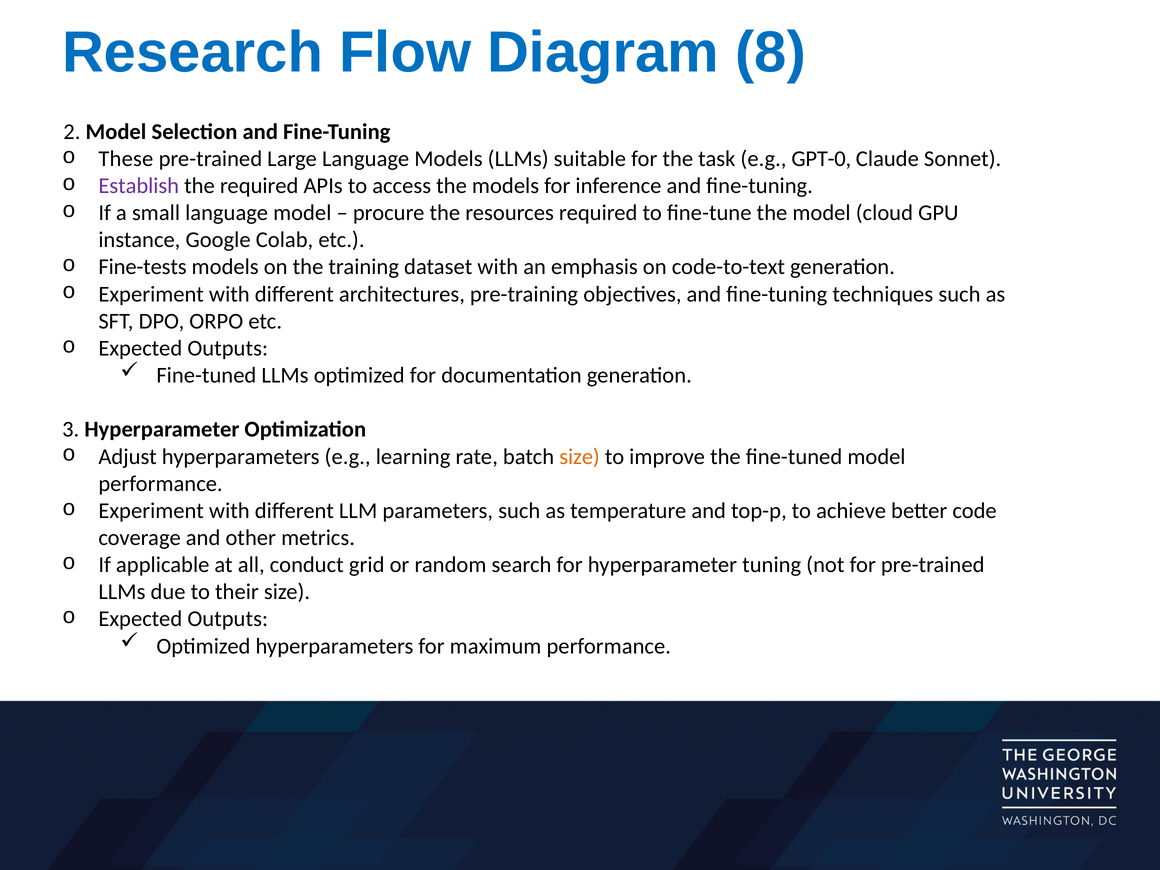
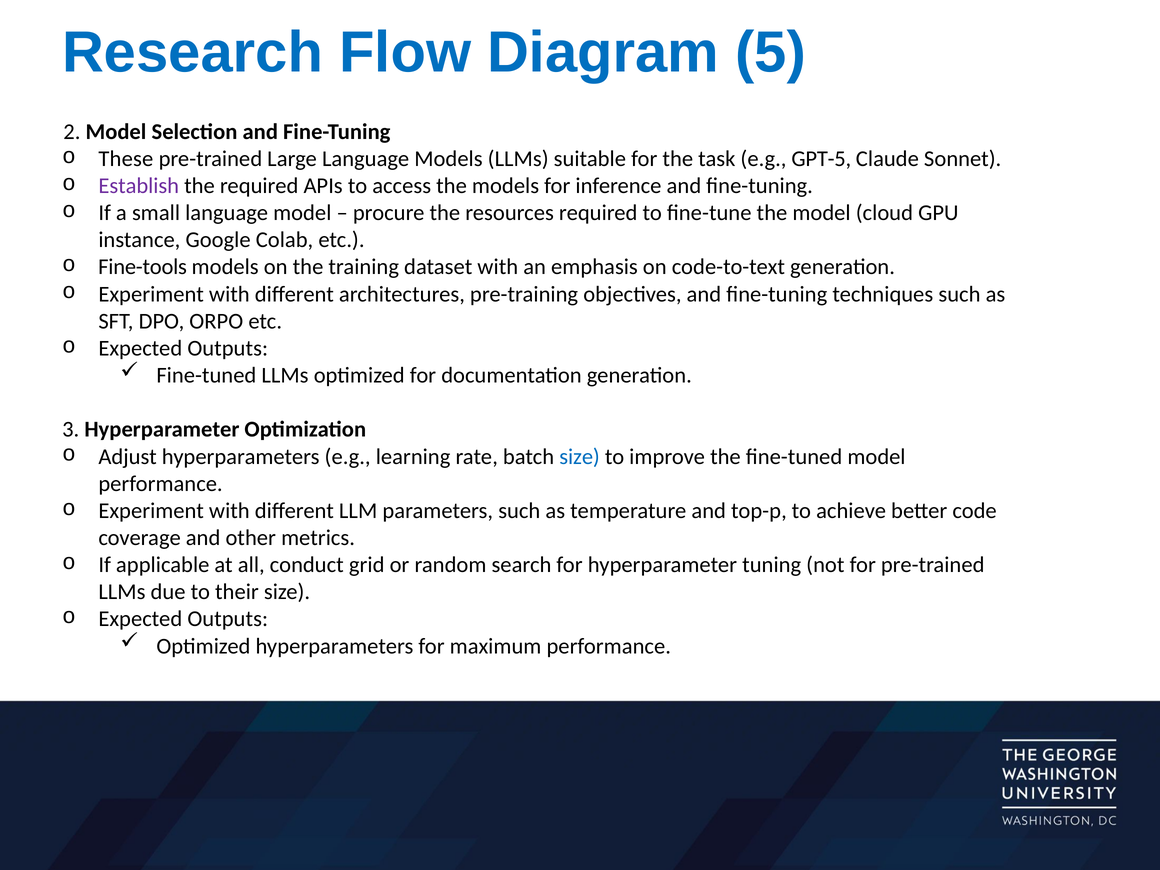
8: 8 -> 5 (771, 53)
GPT-0: GPT-0 -> GPT-5 (821, 159)
Fine-tests: Fine-tests -> Fine-tools (143, 267)
size colour: orange -> blue (580, 457)
